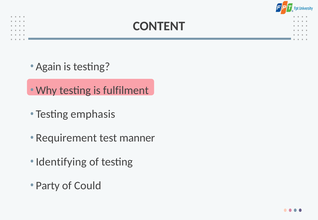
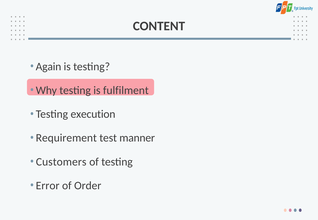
emphasis: emphasis -> execution (93, 114)
Identifying: Identifying -> Customers (61, 162)
Party: Party -> Error (48, 186)
Could: Could -> Order (88, 186)
